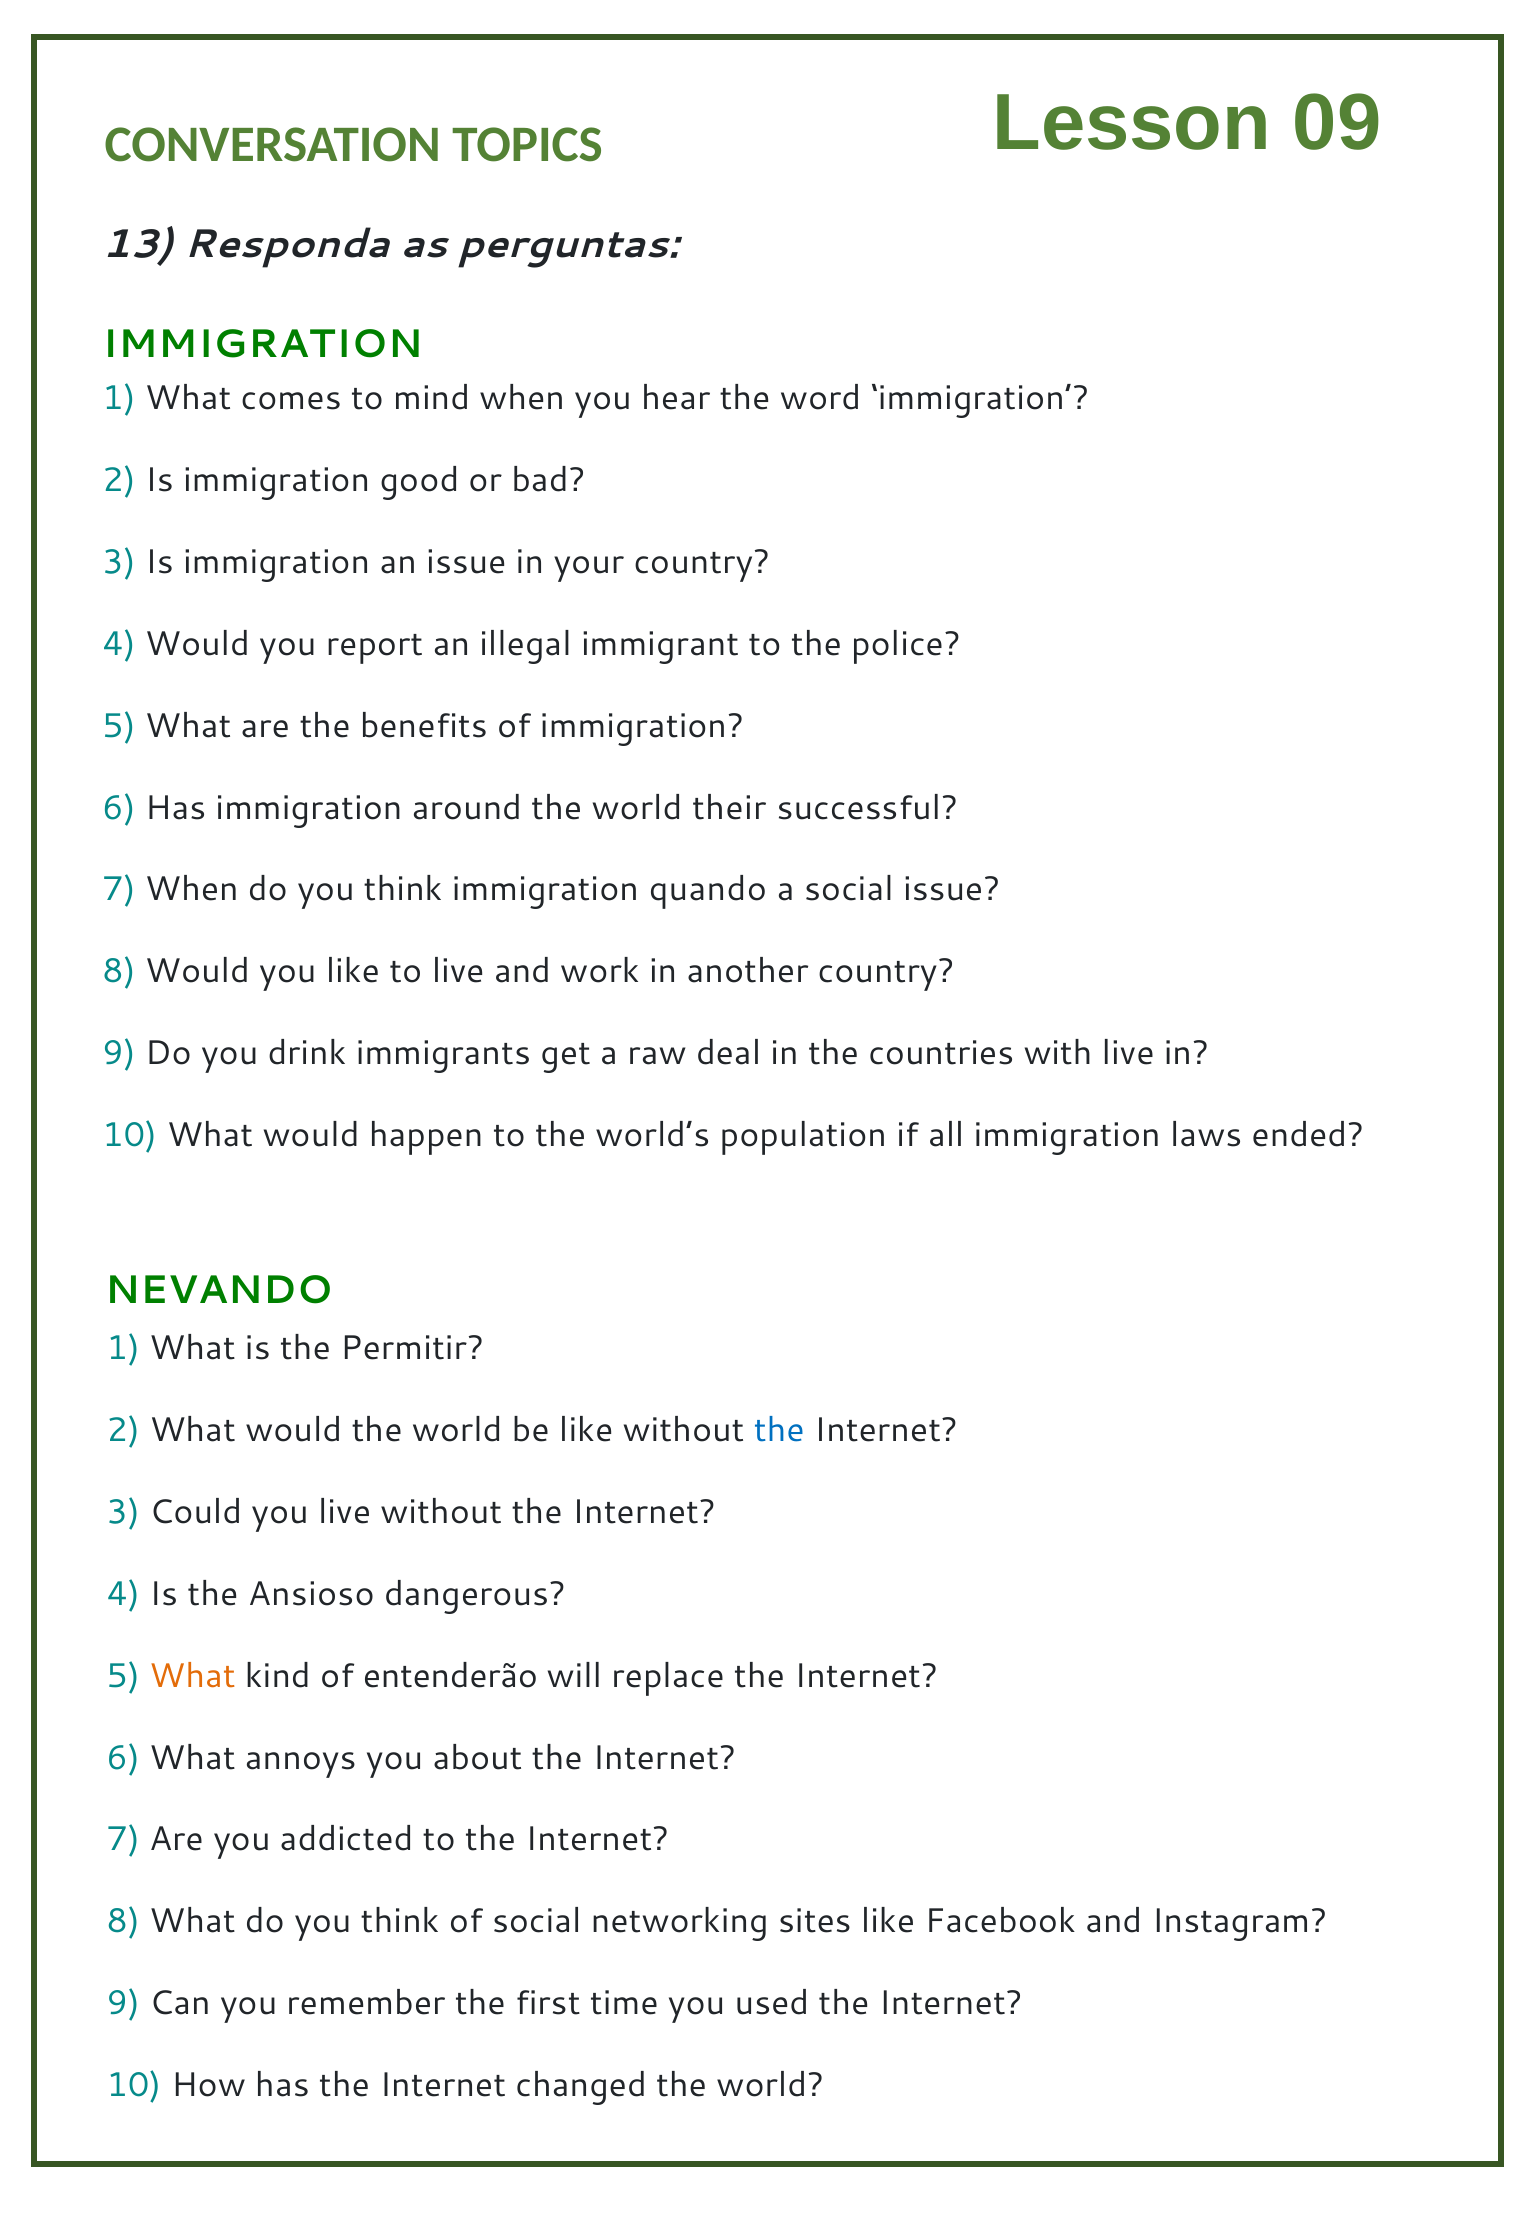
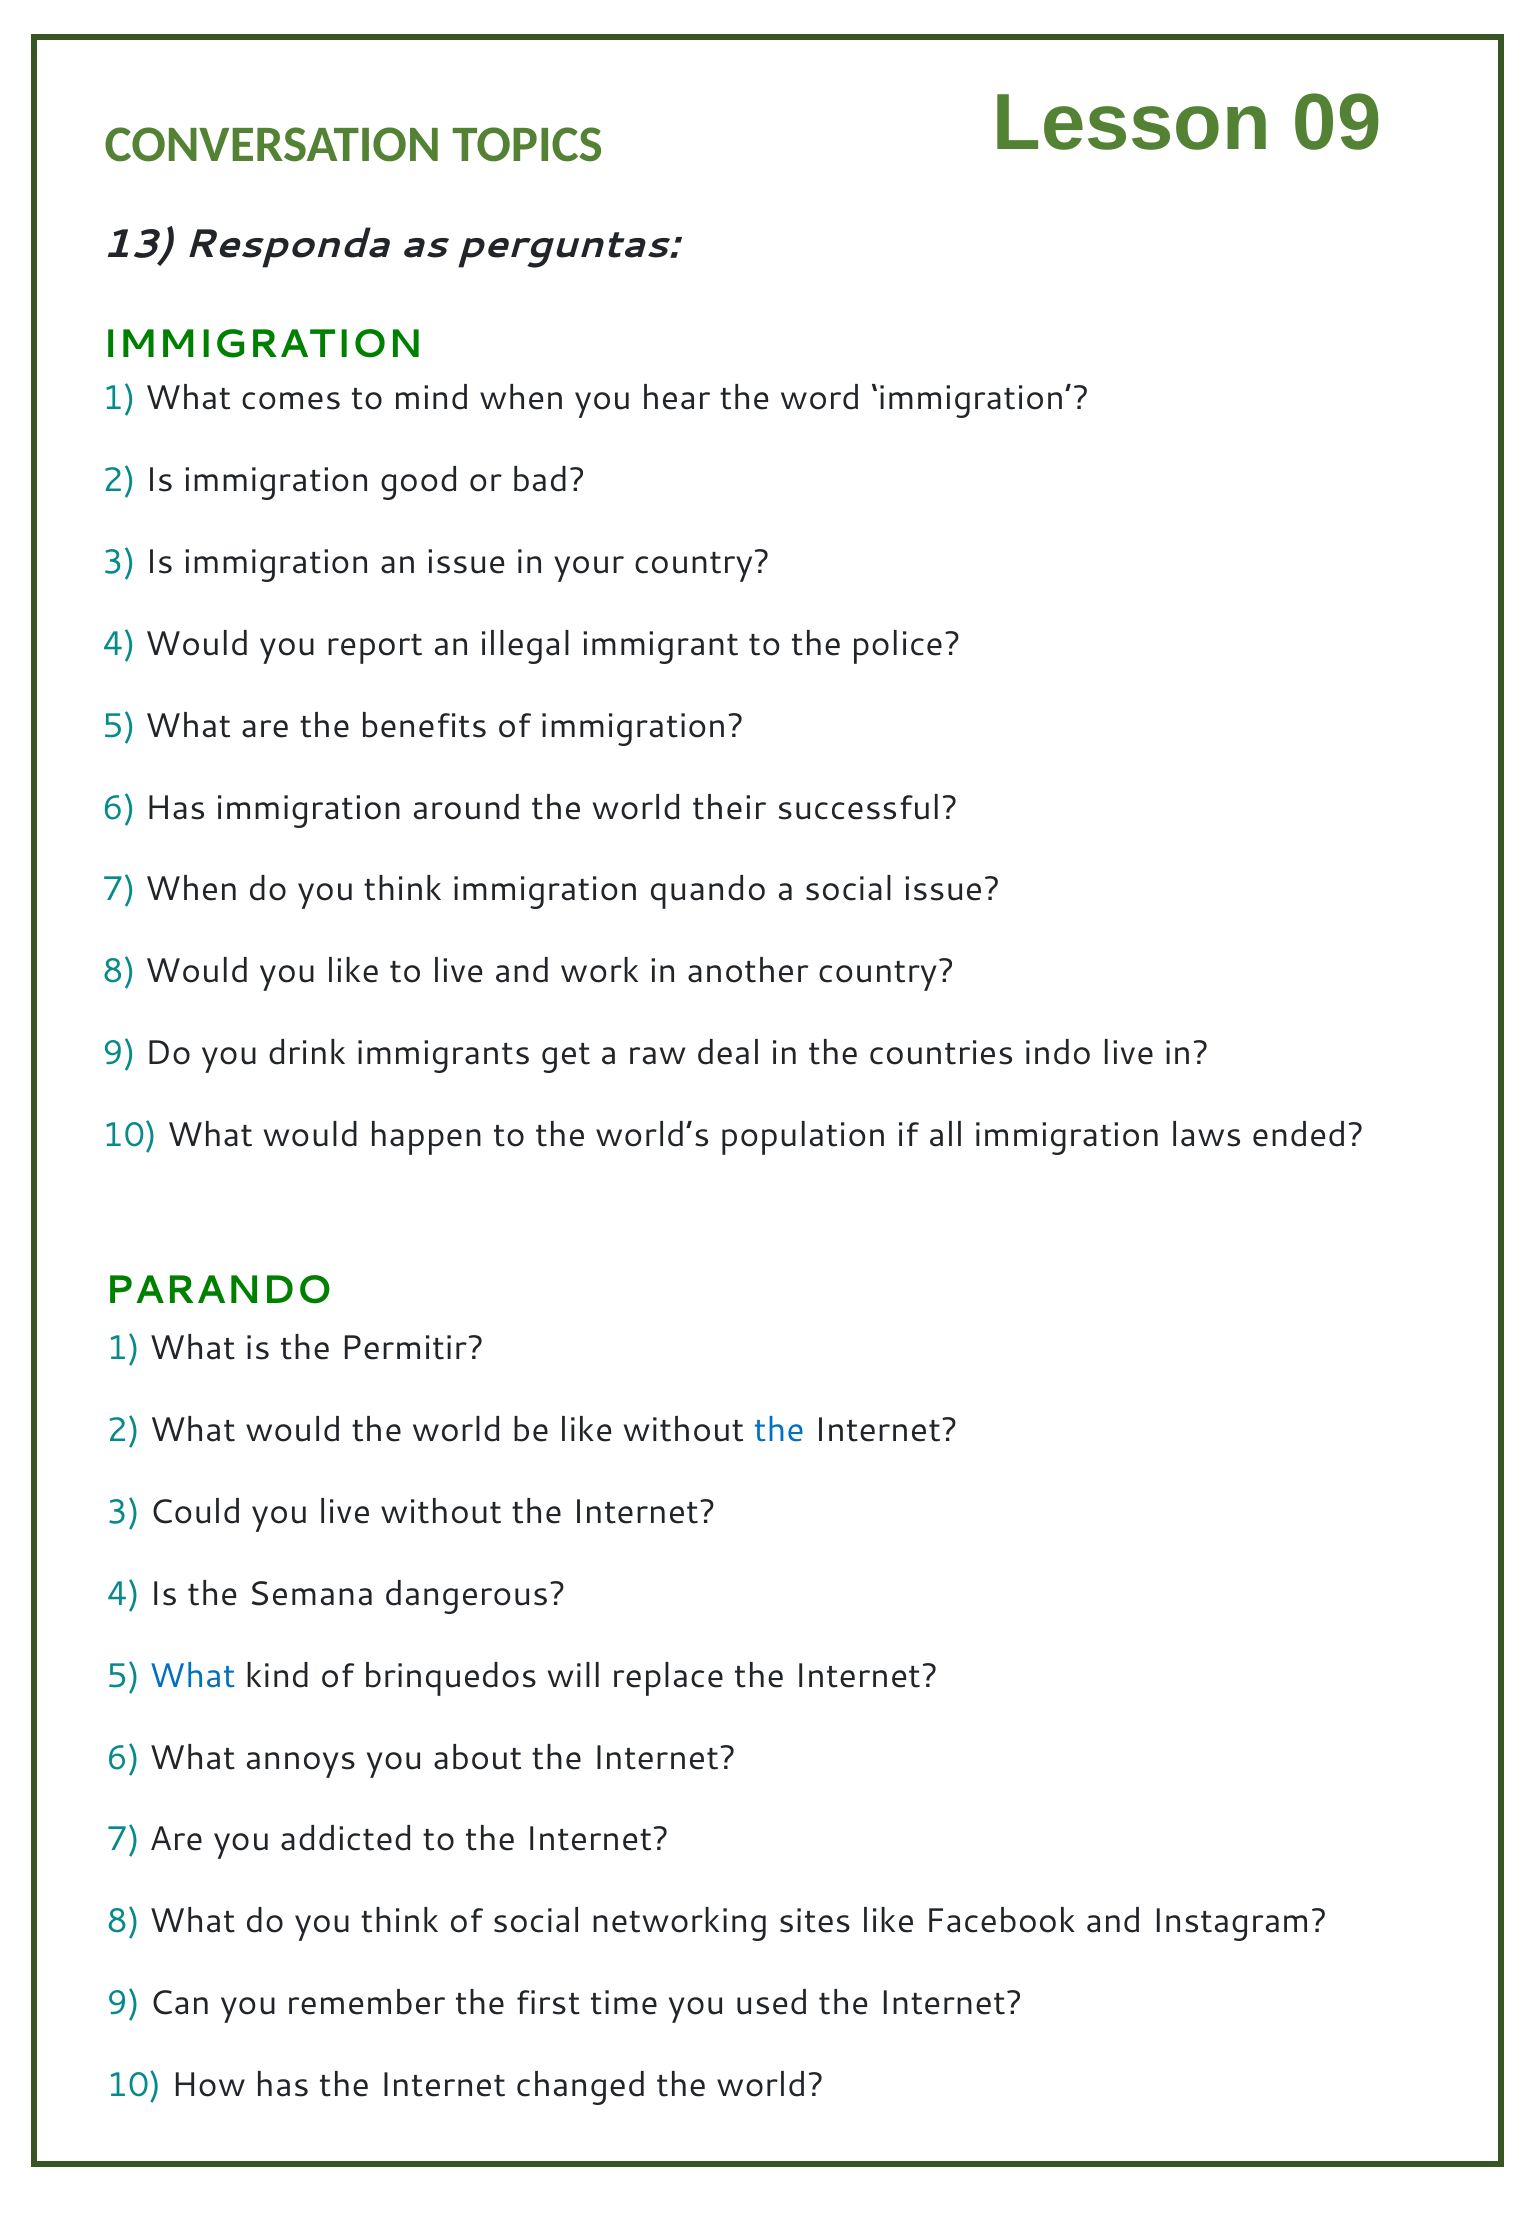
with: with -> indo (1058, 1054)
NEVANDO: NEVANDO -> PARANDO (218, 1291)
Ansioso: Ansioso -> Semana (311, 1594)
What colour: orange -> blue (192, 1676)
entenderão: entenderão -> brinquedos (450, 1676)
